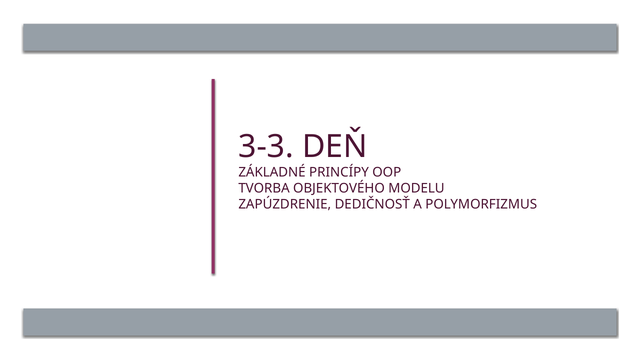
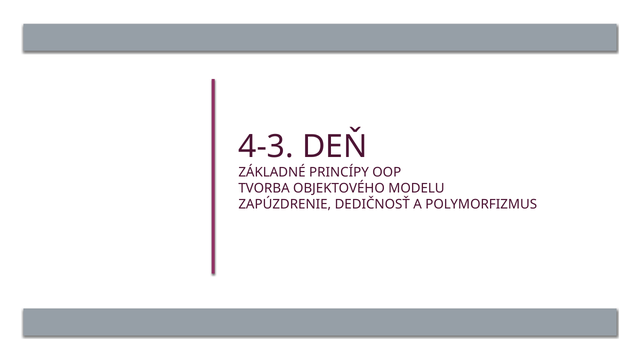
3-3: 3-3 -> 4-3 (266, 146)
